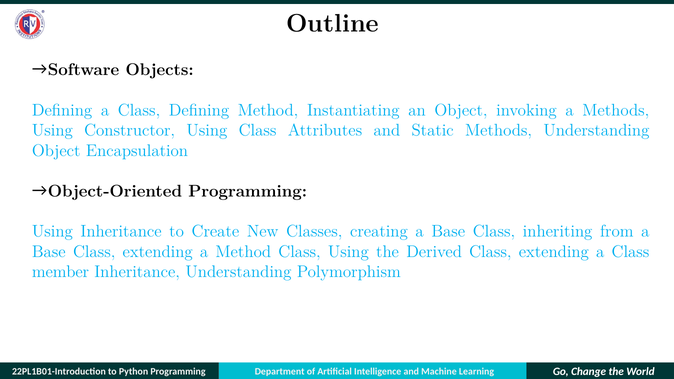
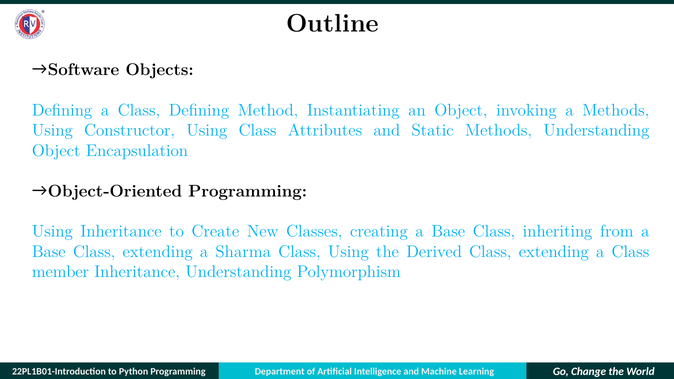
a Method: Method -> Sharma (243, 252)
